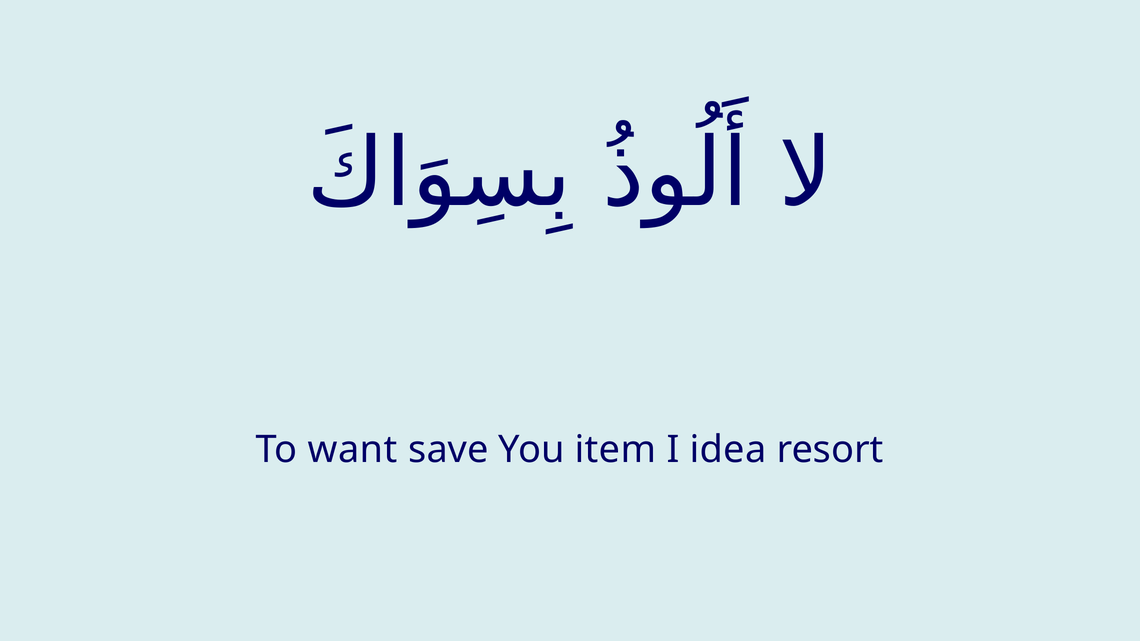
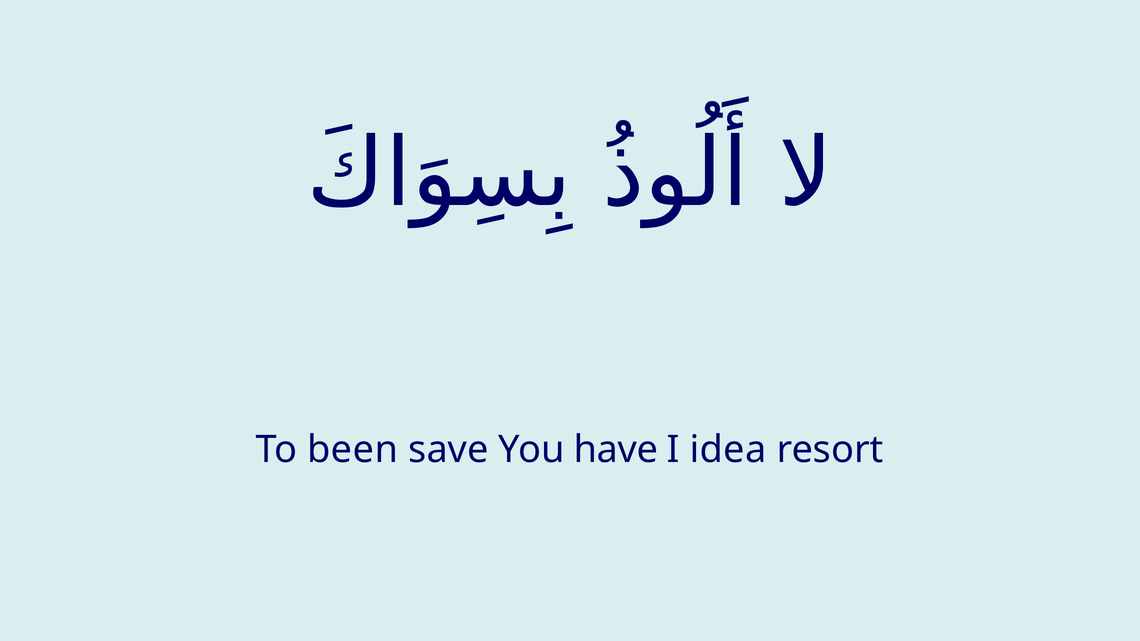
want: want -> been (353, 450)
item: item -> have (616, 450)
